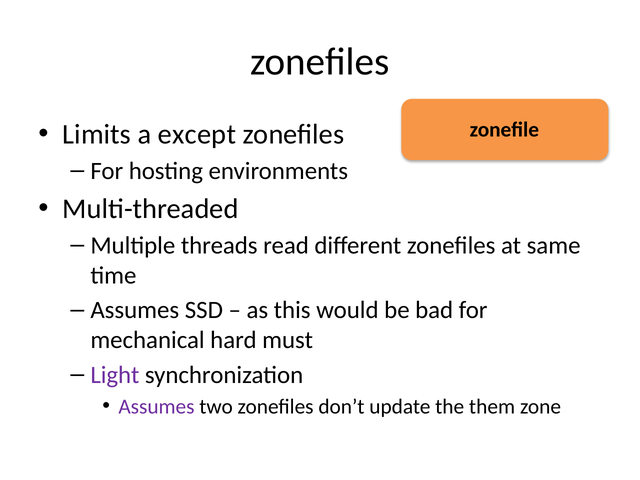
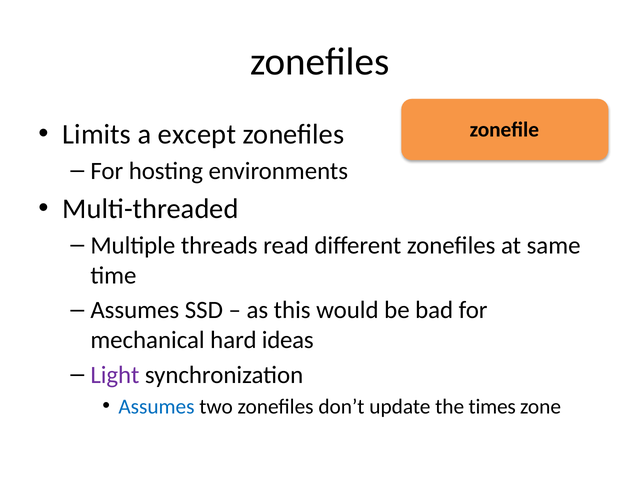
must: must -> ideas (288, 340)
Assumes colour: purple -> blue (156, 407)
them: them -> times (492, 407)
